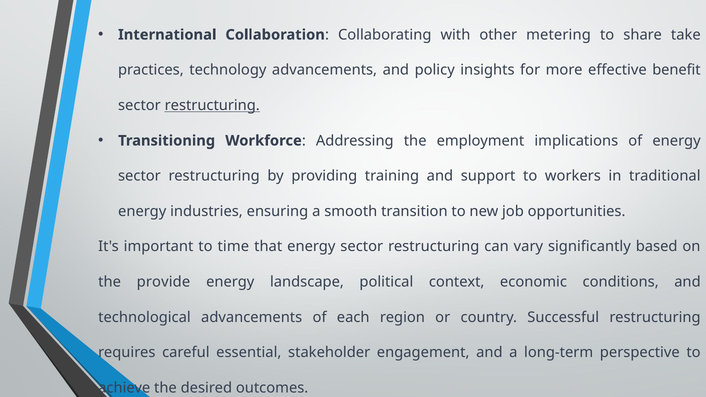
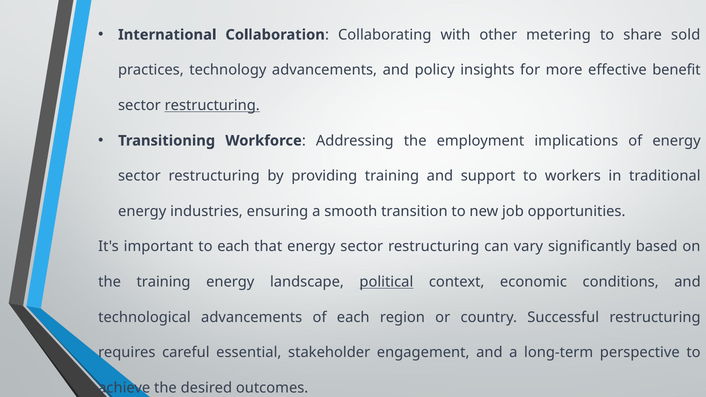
take: take -> sold (686, 35)
to time: time -> each (233, 247)
the provide: provide -> training (164, 282)
political underline: none -> present (386, 282)
